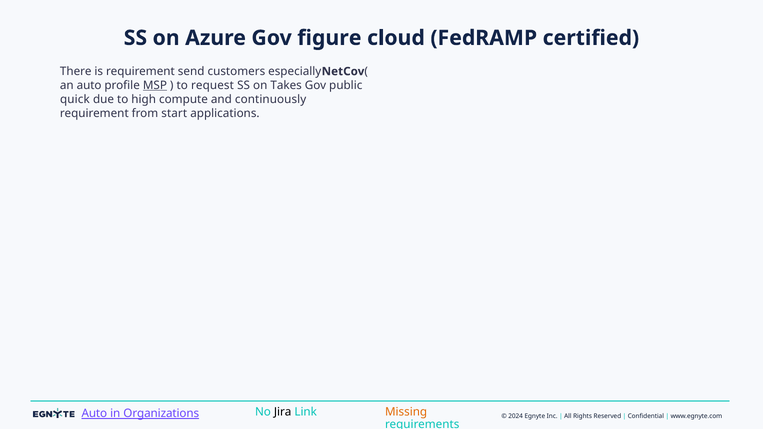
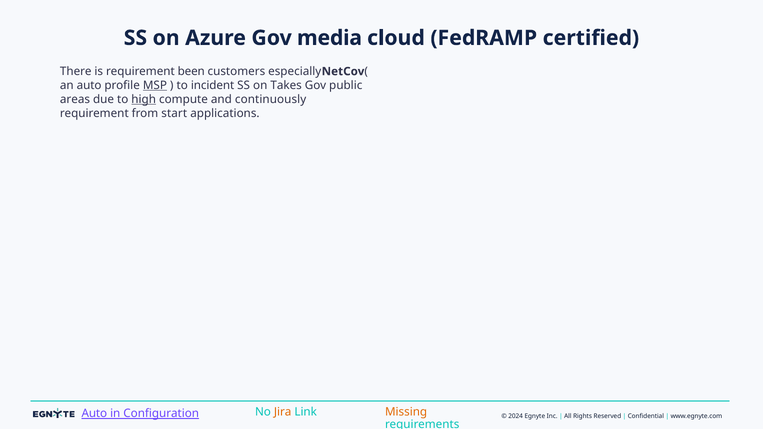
figure: figure -> media (330, 38)
send: send -> been (191, 71)
request: request -> incident (213, 85)
quick: quick -> areas (75, 99)
high underline: none -> present (144, 99)
Organizations: Organizations -> Configuration (161, 413)
Jira colour: black -> orange (283, 412)
